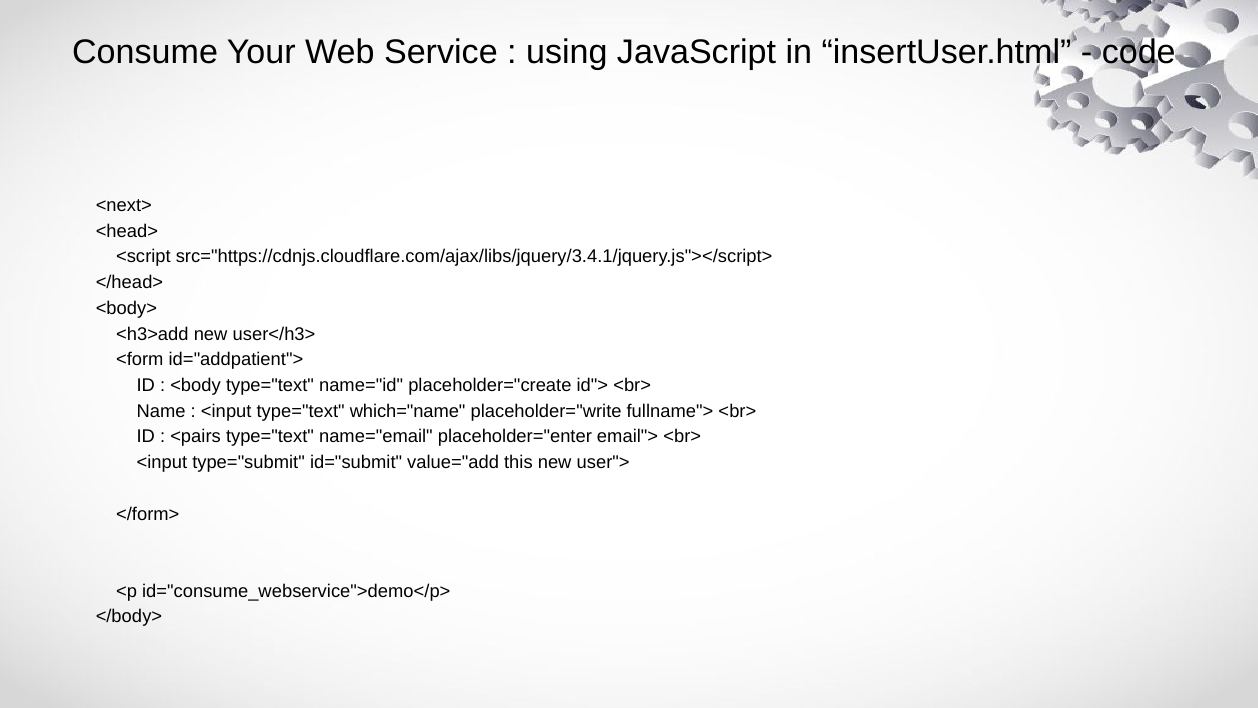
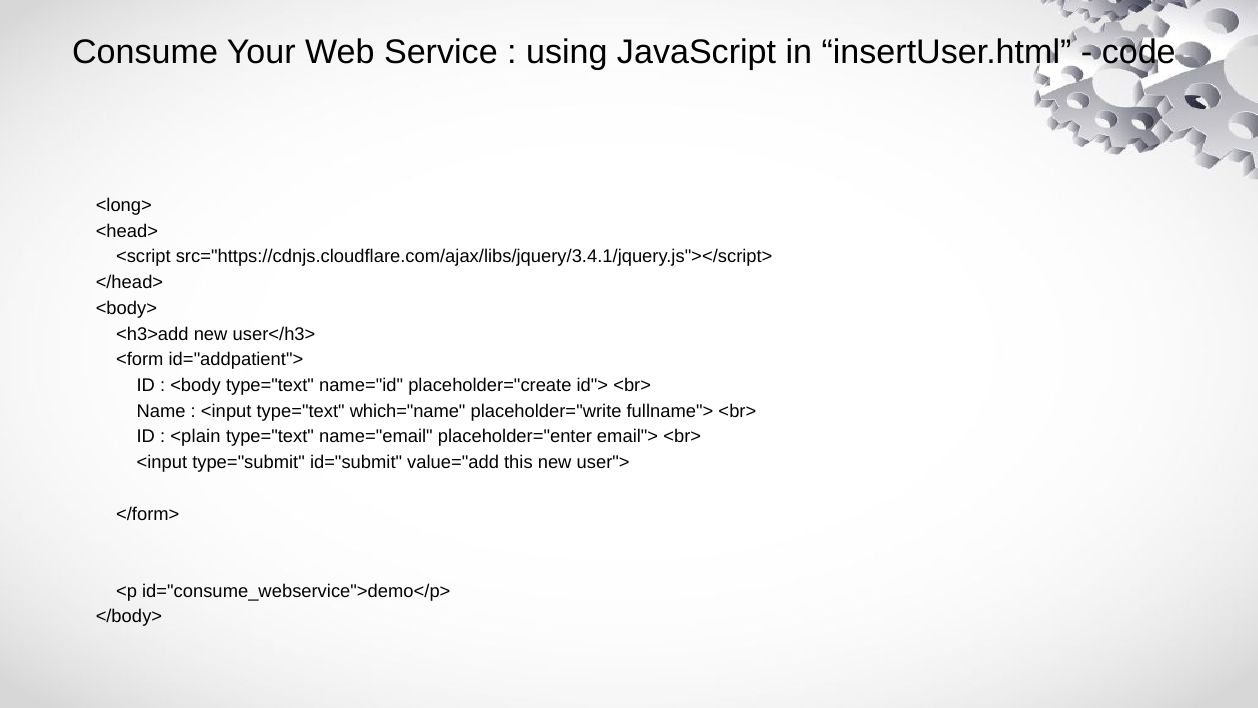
<next>: <next> -> <long> (124, 205)
<pairs: <pairs -> <plain (195, 437)
